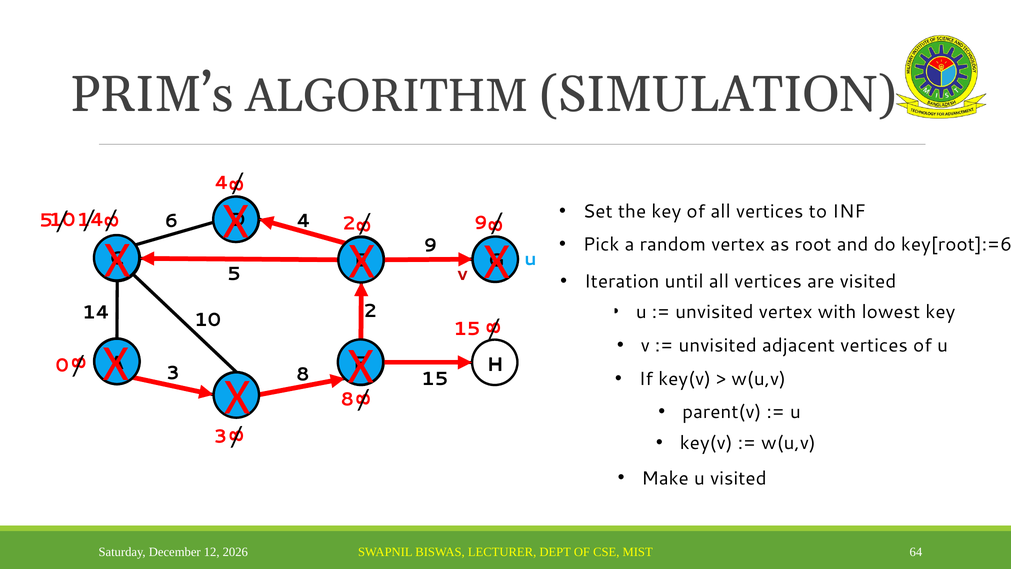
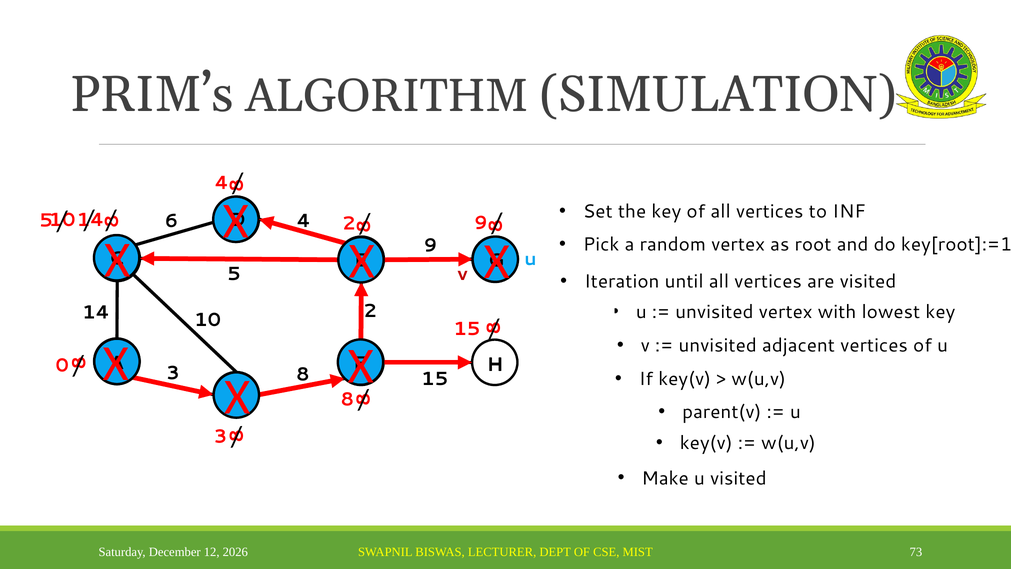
key[root]:=6: key[root]:=6 -> key[root]:=1 (957, 244)
64: 64 -> 73 (916, 552)
